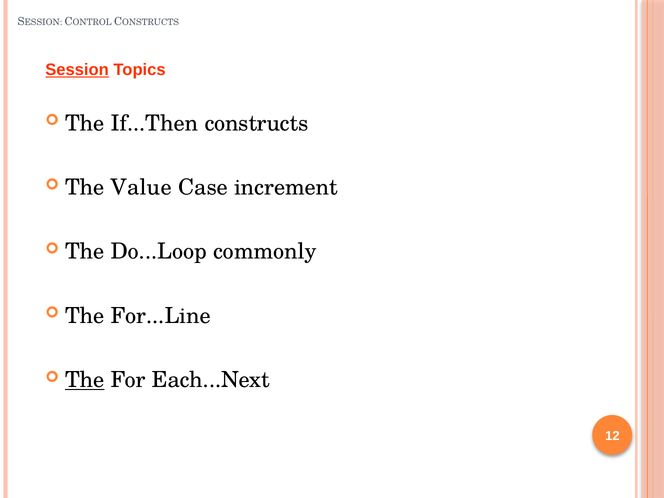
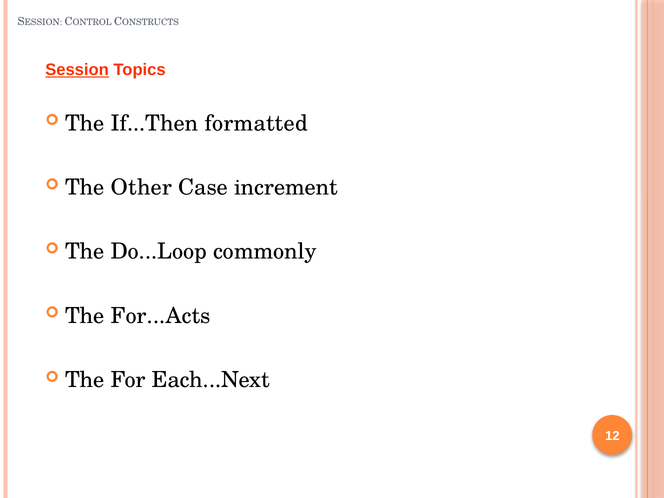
If...Then constructs: constructs -> formatted (256, 123)
Value: Value -> Other (141, 187)
For...Line: For...Line -> For...Acts (161, 316)
The underline: present -> none (85, 380)
